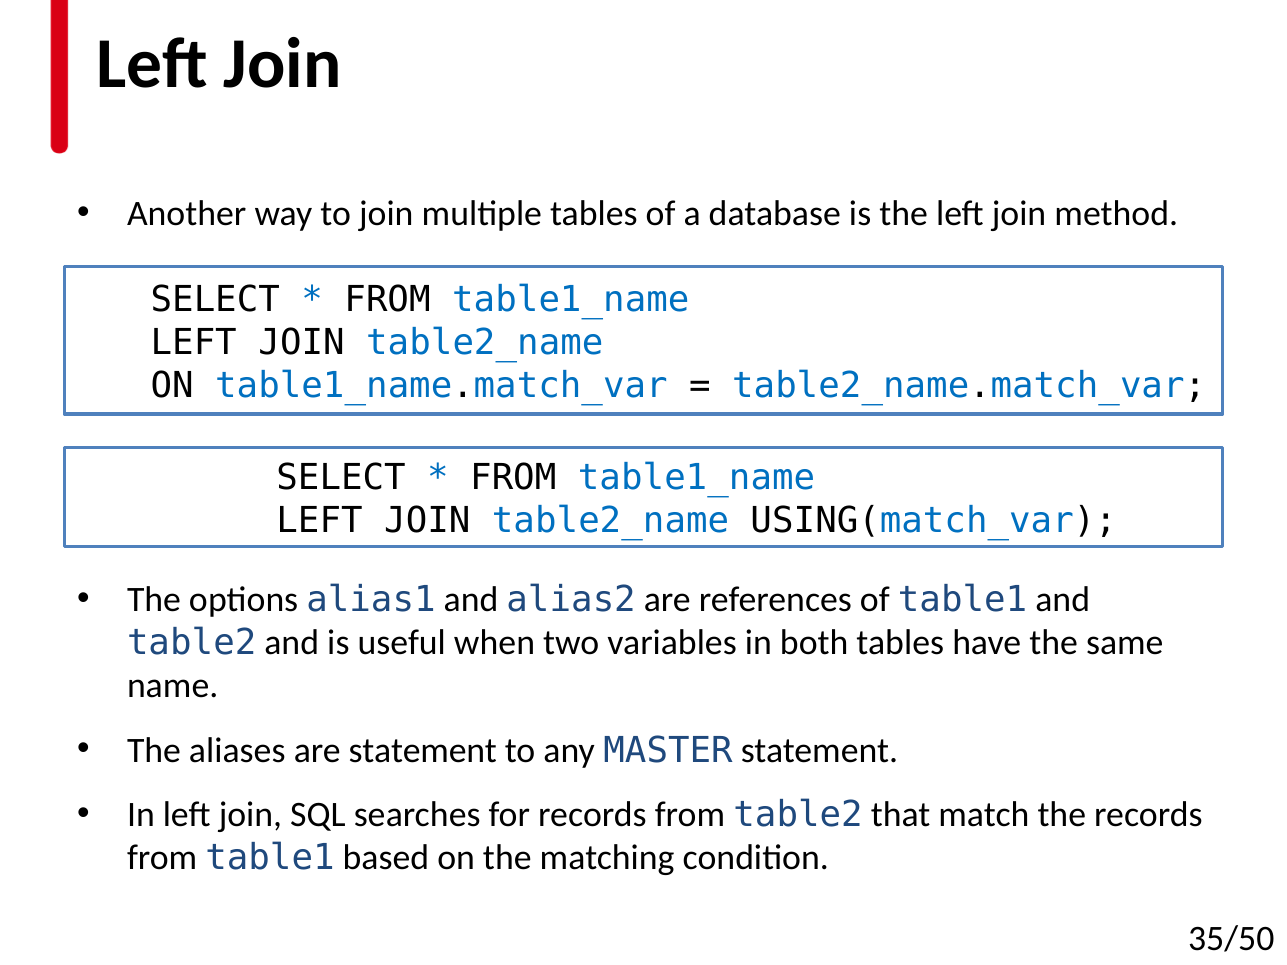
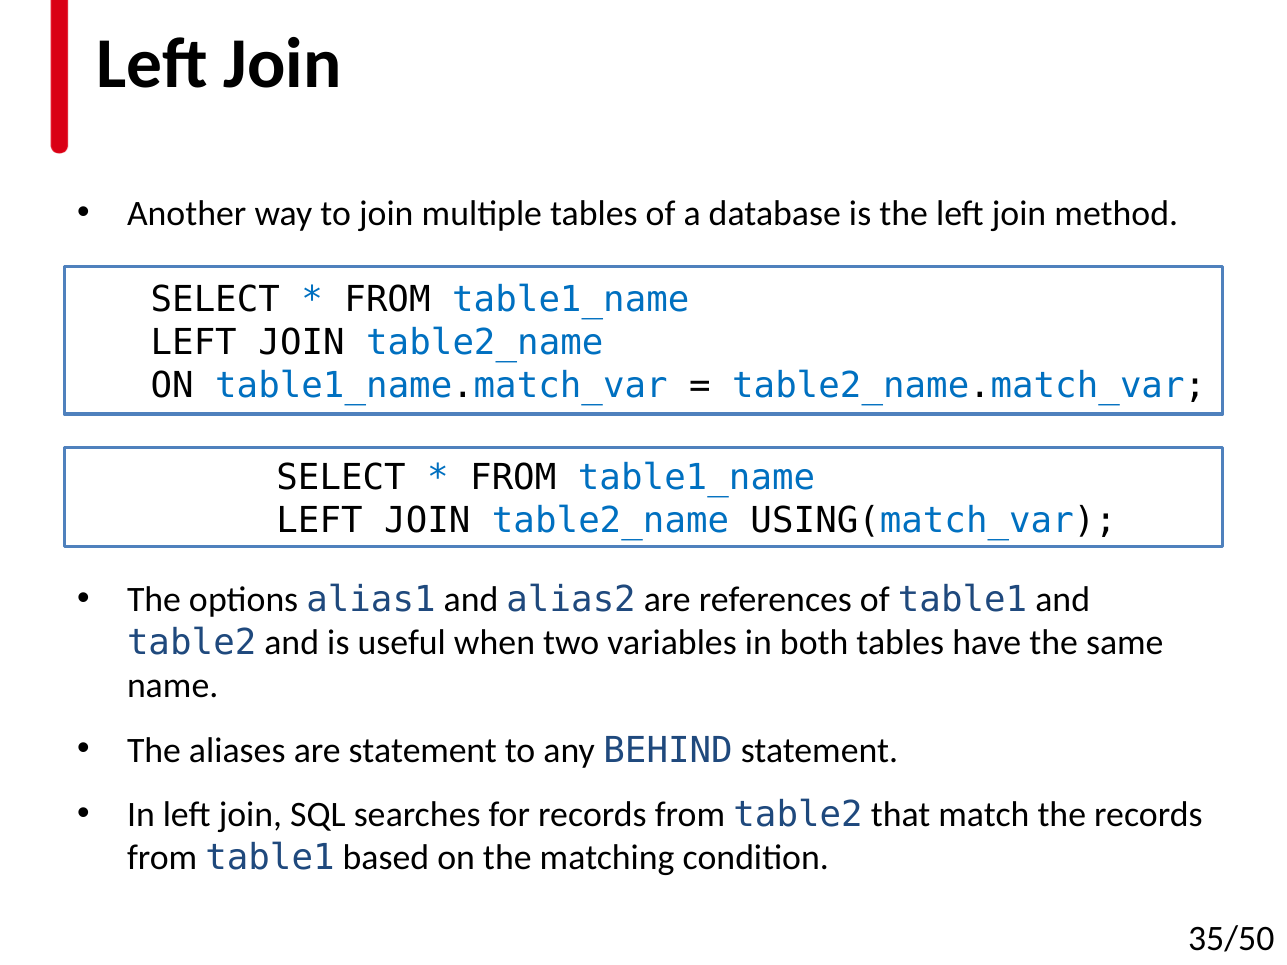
MASTER: MASTER -> BEHIND (668, 750)
